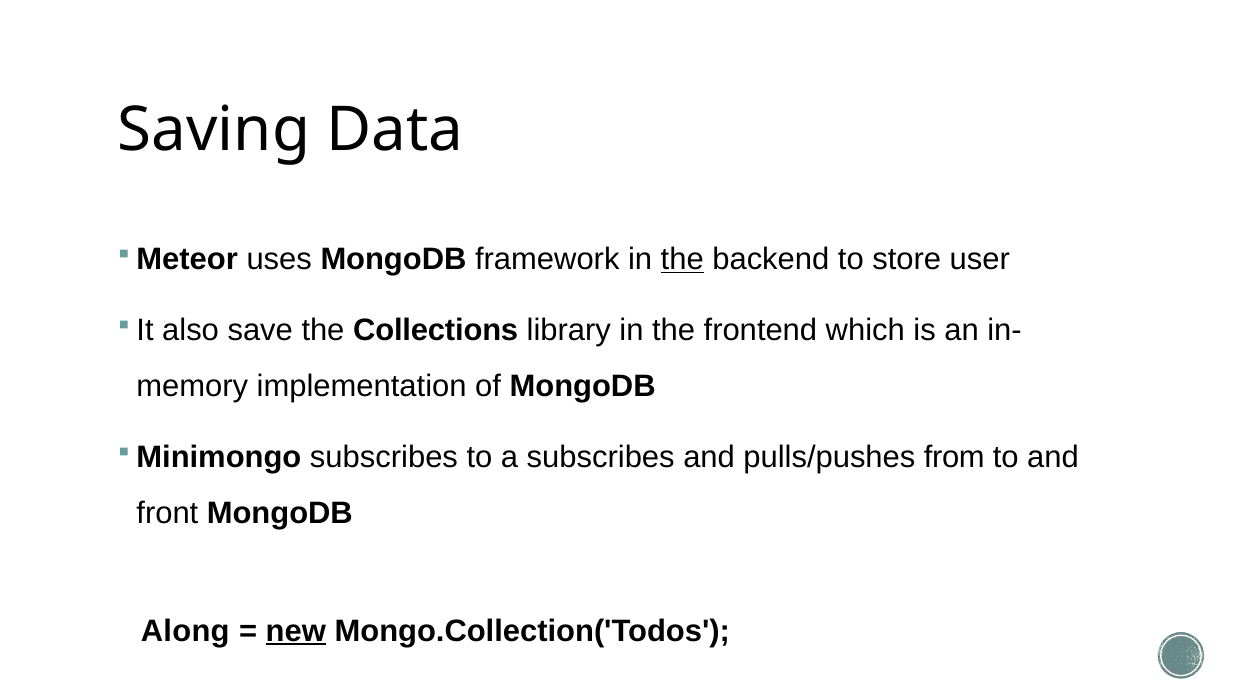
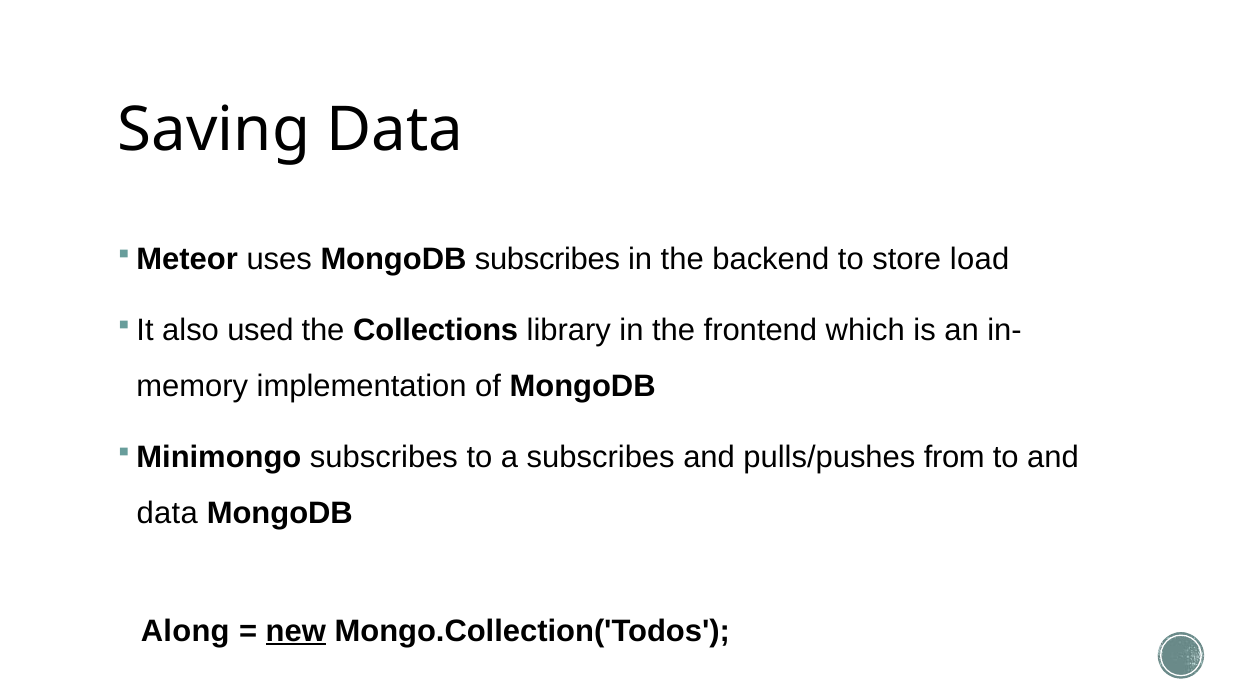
MongoDB framework: framework -> subscribes (547, 259)
the underline: present -> none (682, 259)
user: user -> load (980, 259)
save: save -> used (260, 331)
front: front -> data (167, 513)
